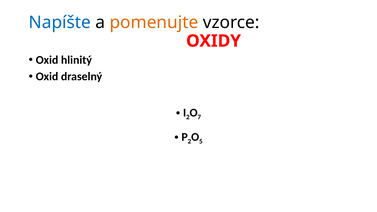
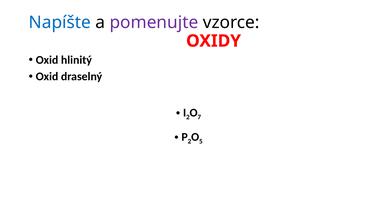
pomenujte colour: orange -> purple (154, 22)
